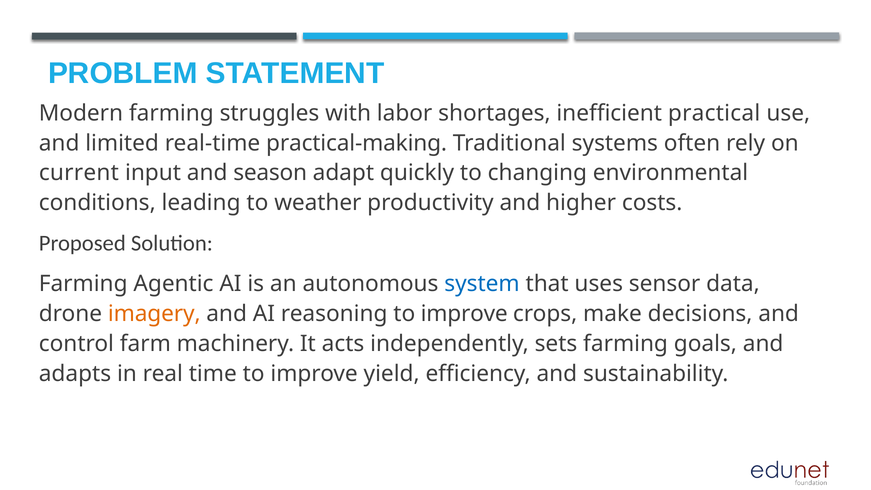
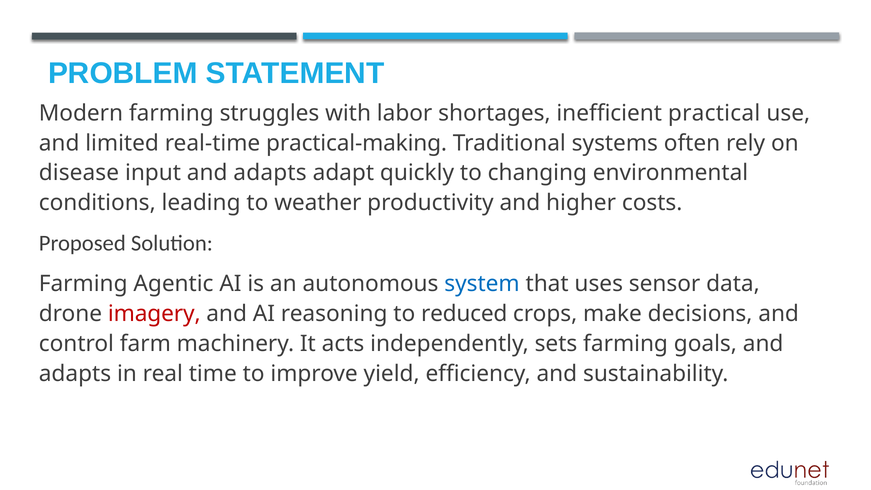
current: current -> disease (79, 173)
input and season: season -> adapts (270, 173)
imagery colour: orange -> red (154, 314)
reasoning to improve: improve -> reduced (464, 314)
